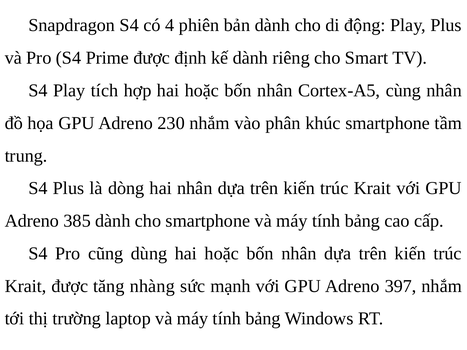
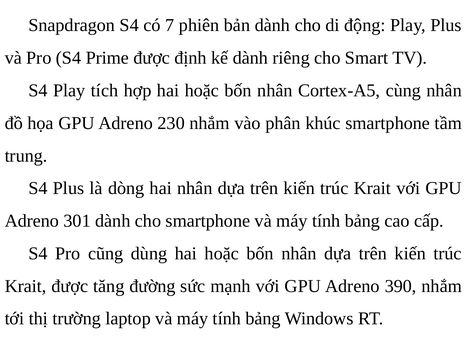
4: 4 -> 7 (170, 25)
385: 385 -> 301 (77, 221)
nhàng: nhàng -> đường (152, 286)
397: 397 -> 390 (401, 286)
